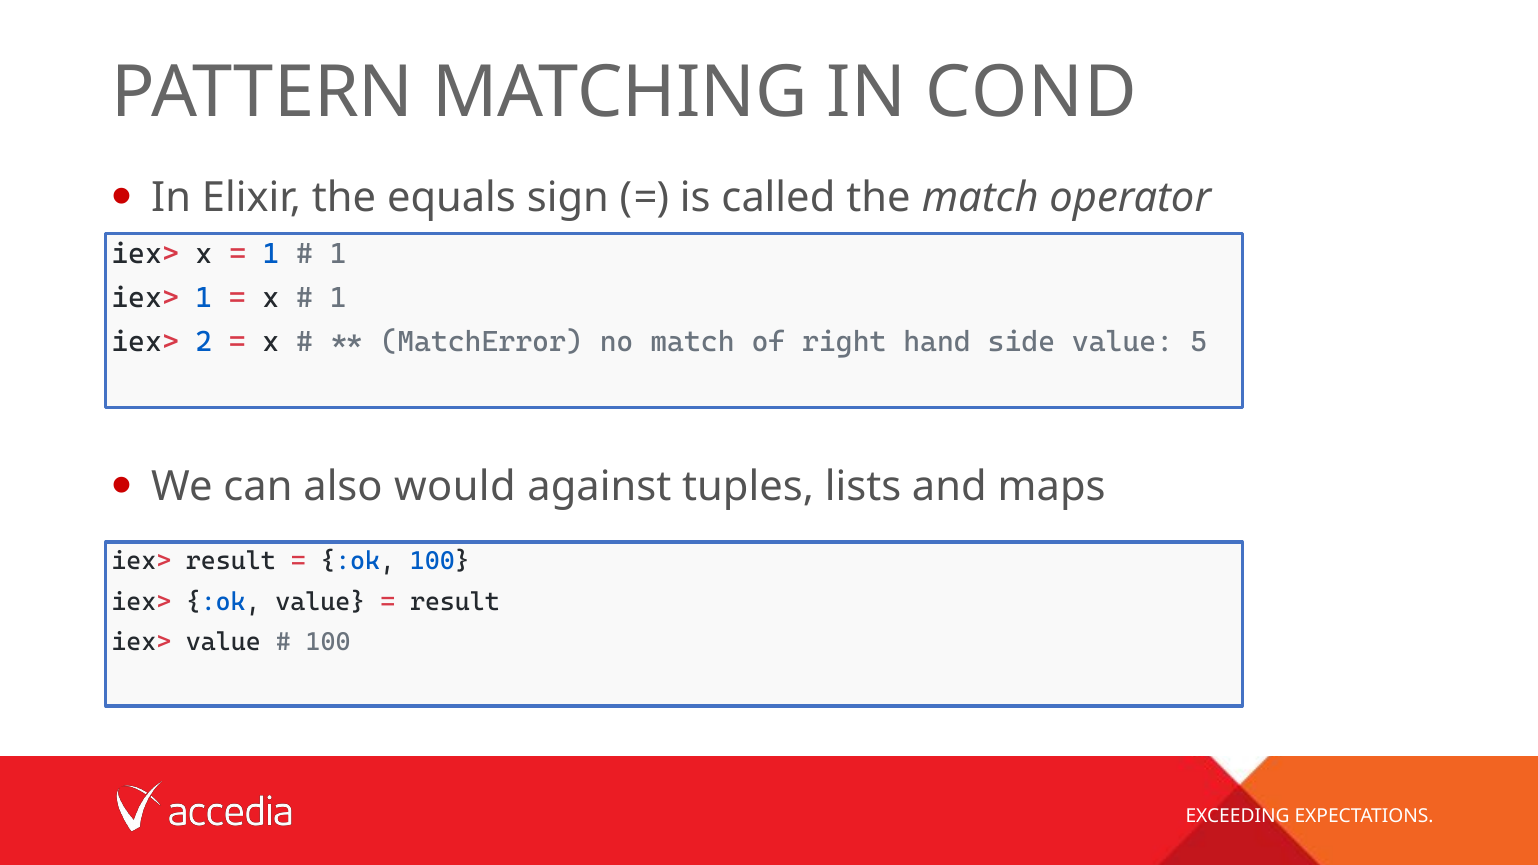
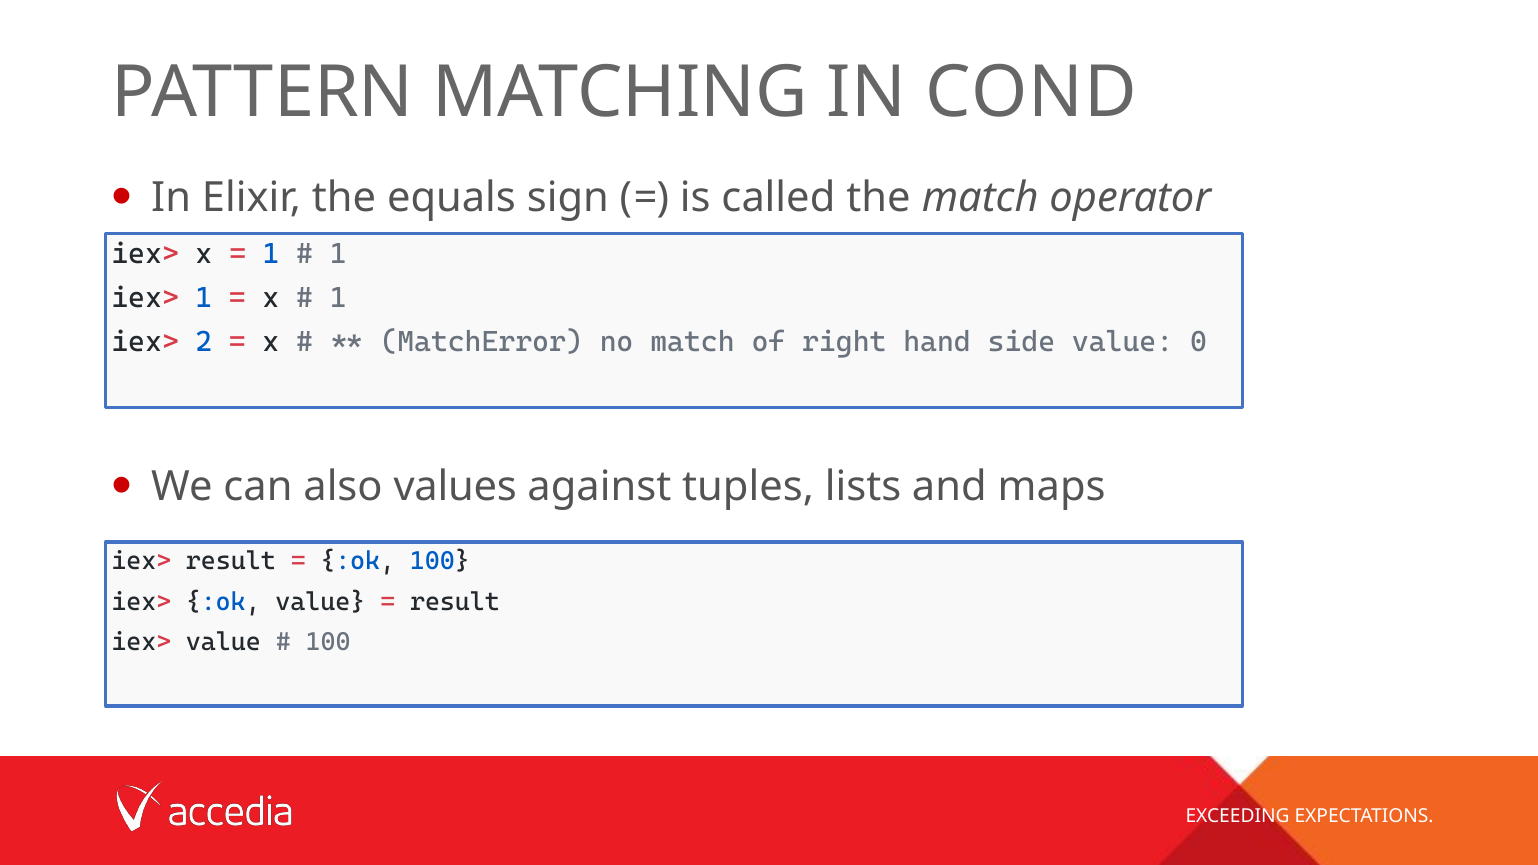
5: 5 -> 0 (1199, 342)
would: would -> values (455, 487)
